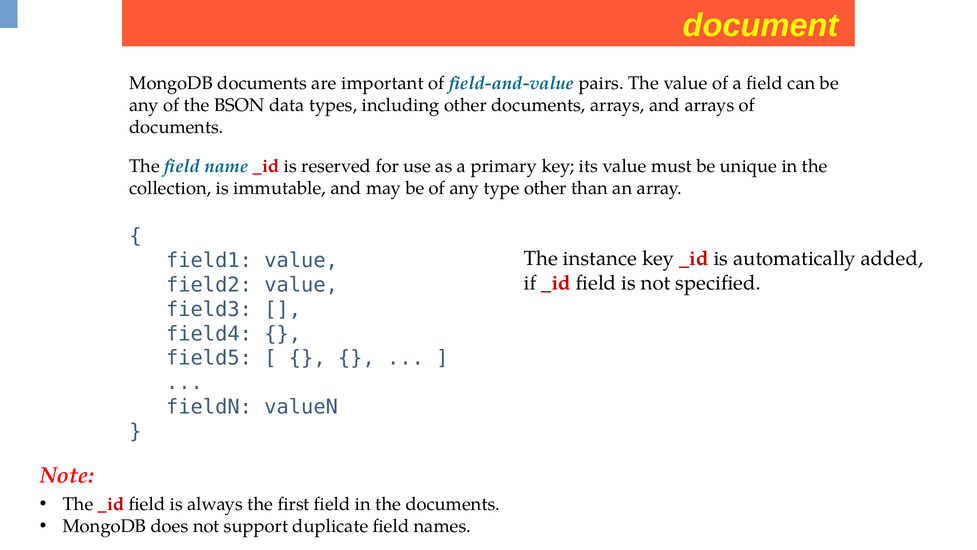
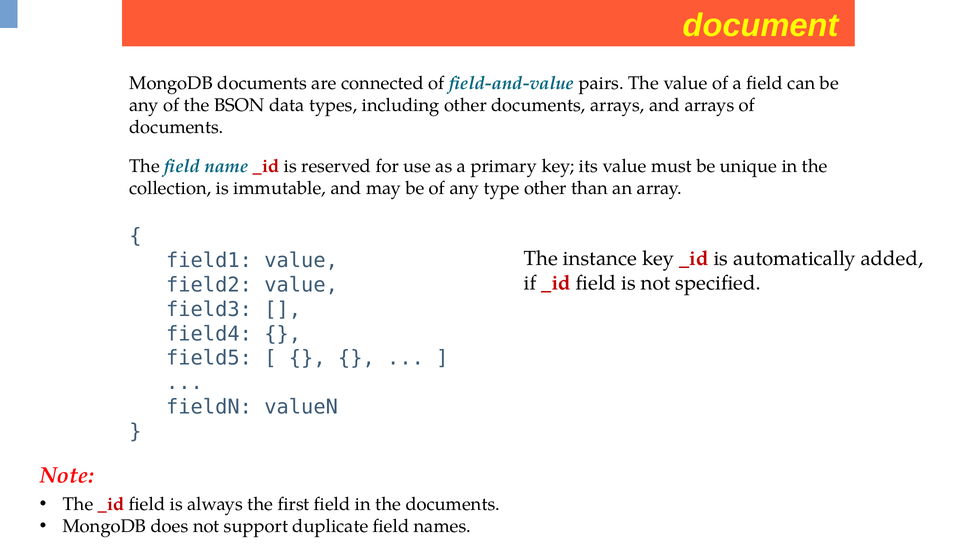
important: important -> connected (382, 83)
